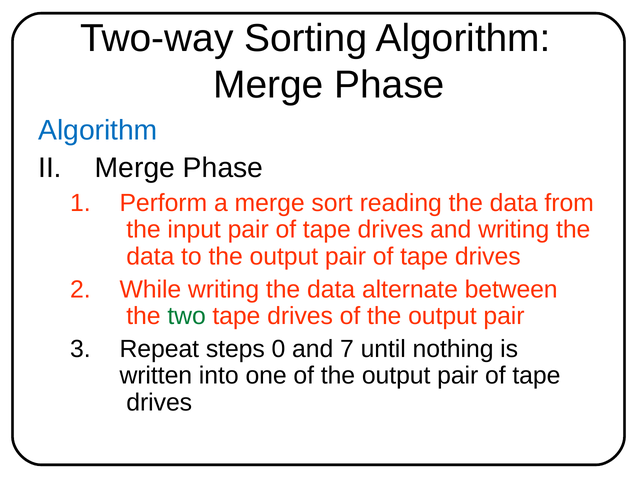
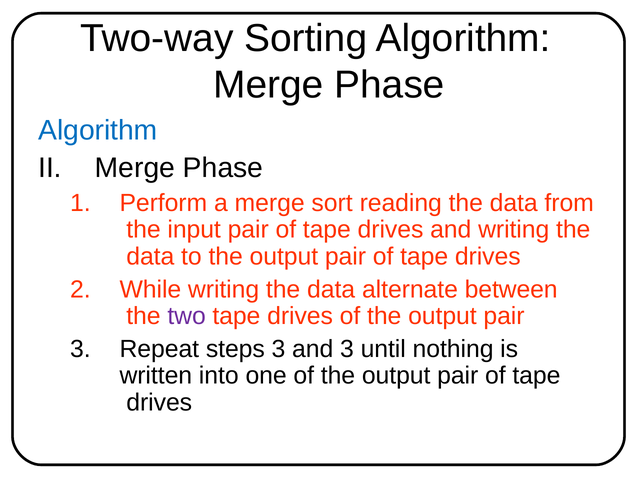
two colour: green -> purple (187, 316)
steps 0: 0 -> 3 (278, 349)
and 7: 7 -> 3 (347, 349)
